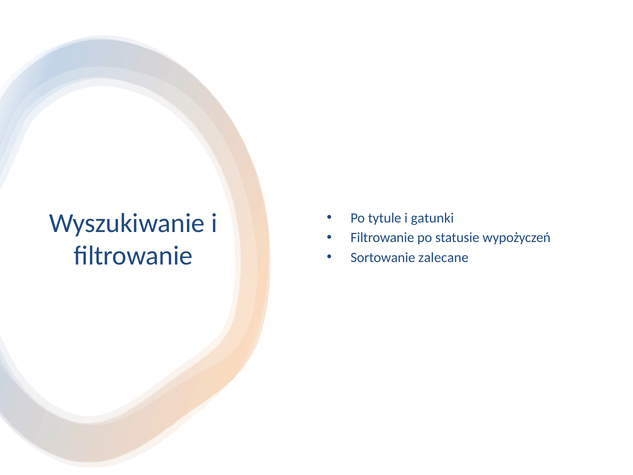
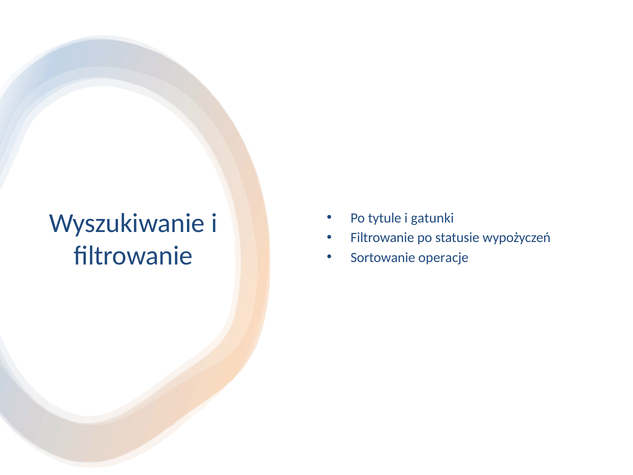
zalecane: zalecane -> operacje (443, 257)
